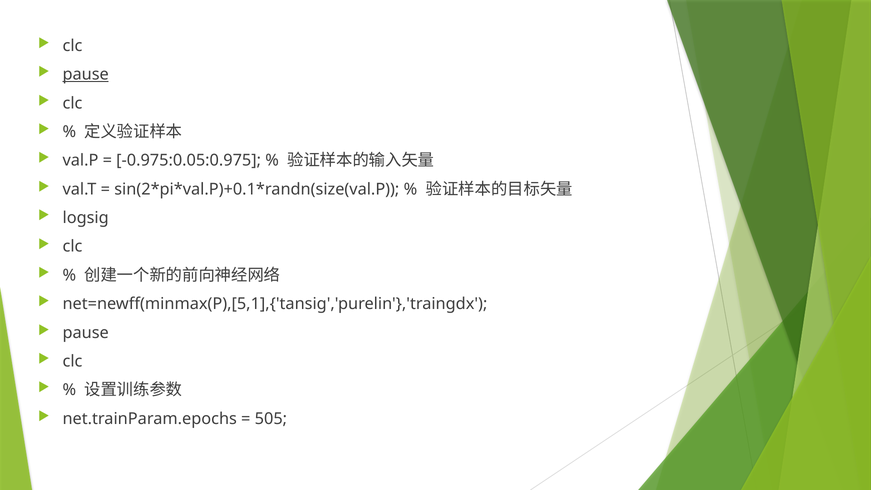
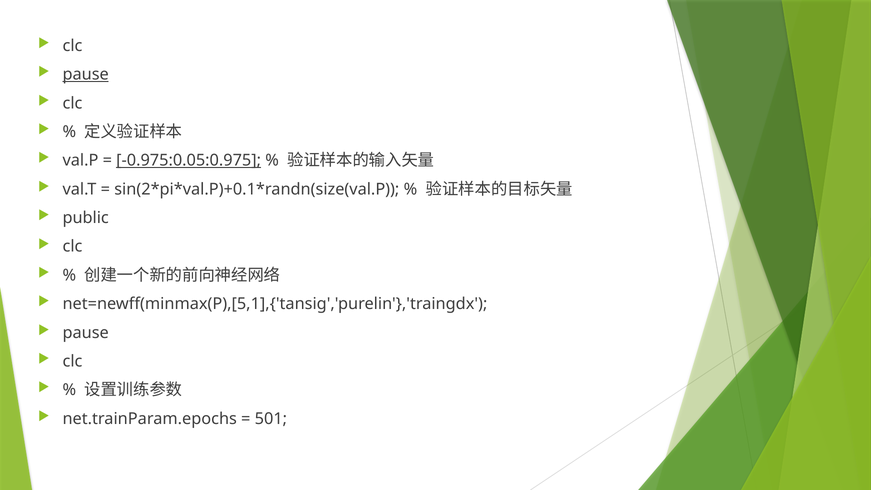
-0.975:0.05:0.975 underline: none -> present (189, 161)
logsig: logsig -> public (86, 218)
505: 505 -> 501 (271, 419)
